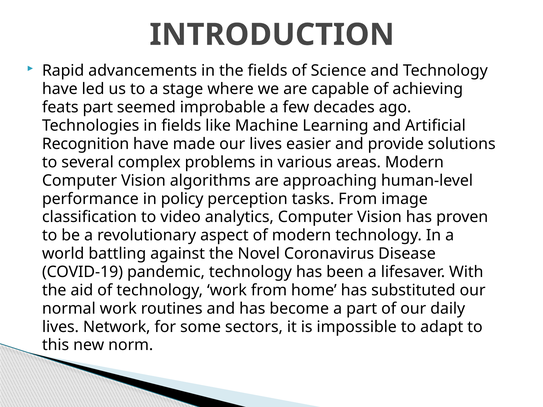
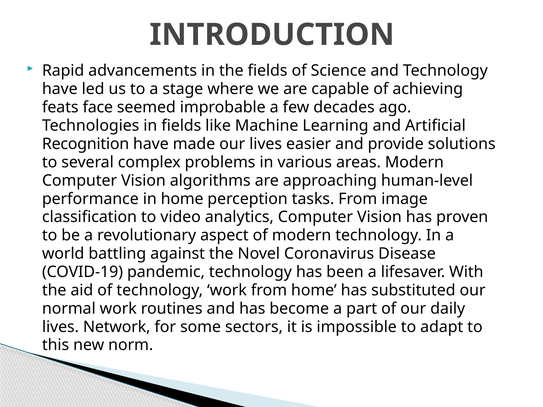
feats part: part -> face (98, 107)
in policy: policy -> home (182, 199)
